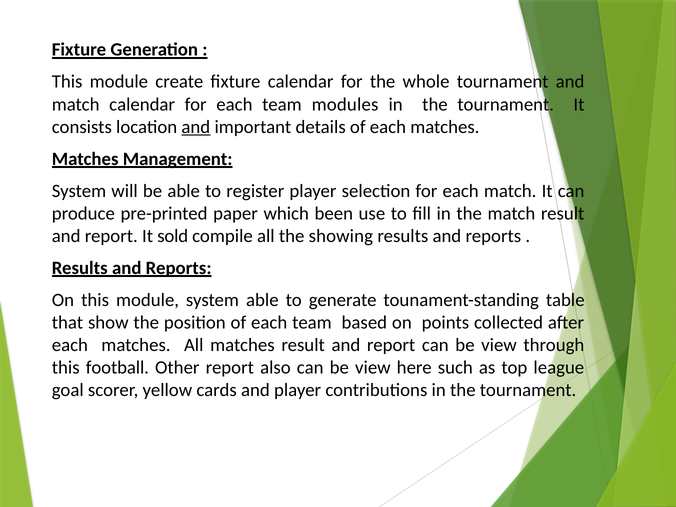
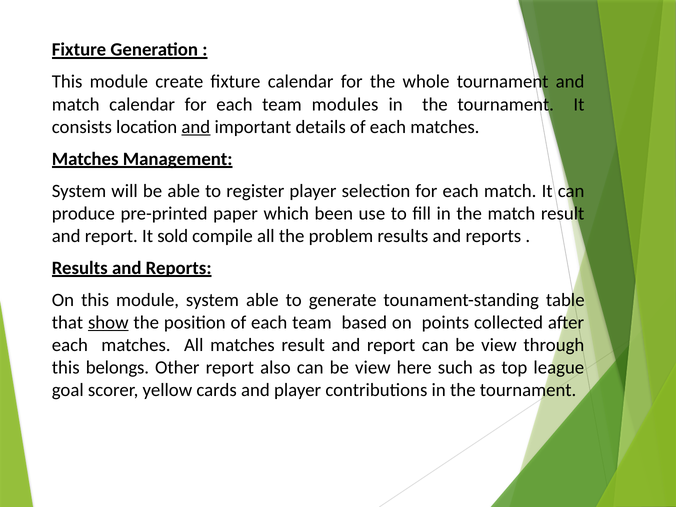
showing: showing -> problem (341, 236)
show underline: none -> present (108, 322)
football: football -> belongs (117, 368)
